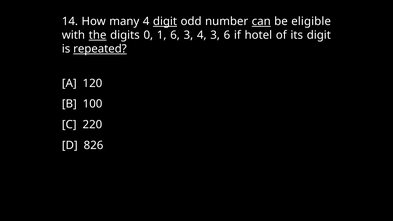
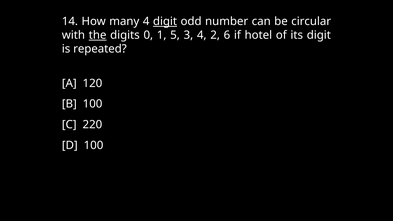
can underline: present -> none (261, 21)
eligible: eligible -> circular (311, 21)
1 6: 6 -> 5 (175, 35)
4 3: 3 -> 2 (215, 35)
repeated underline: present -> none (100, 49)
D 826: 826 -> 100 (93, 145)
